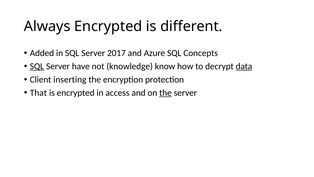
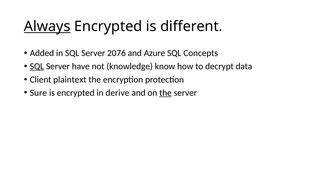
Always underline: none -> present (47, 26)
2017: 2017 -> 2076 (116, 53)
data underline: present -> none (244, 66)
inserting: inserting -> plaintext (70, 79)
That: That -> Sure (38, 93)
access: access -> derive (117, 93)
